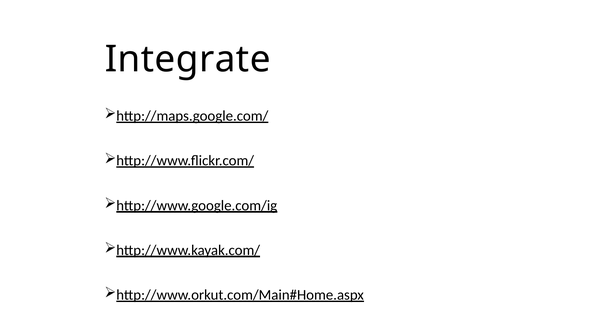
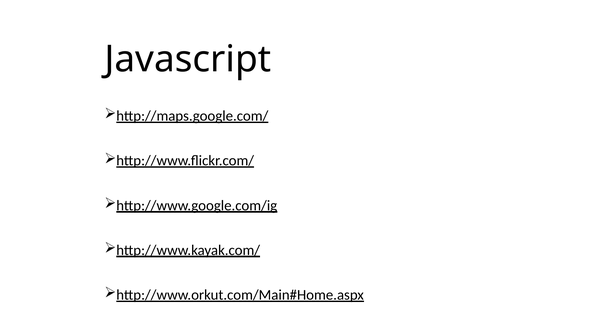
Integrate: Integrate -> Javascript (188, 59)
